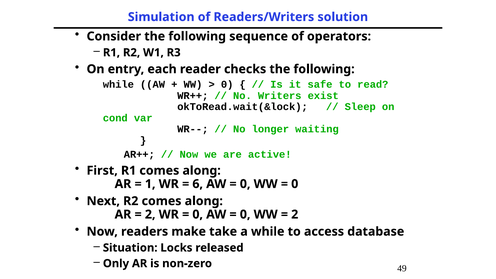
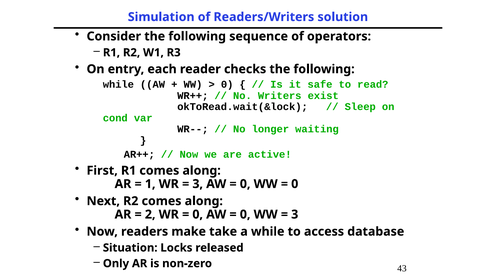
6: 6 -> 3 (198, 184)
2: 2 -> 3 (295, 214)
49: 49 -> 43 (402, 268)
